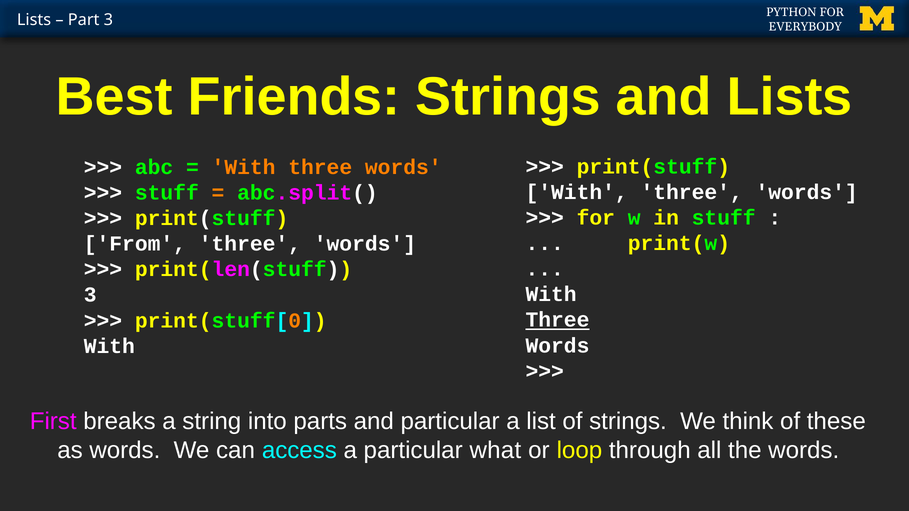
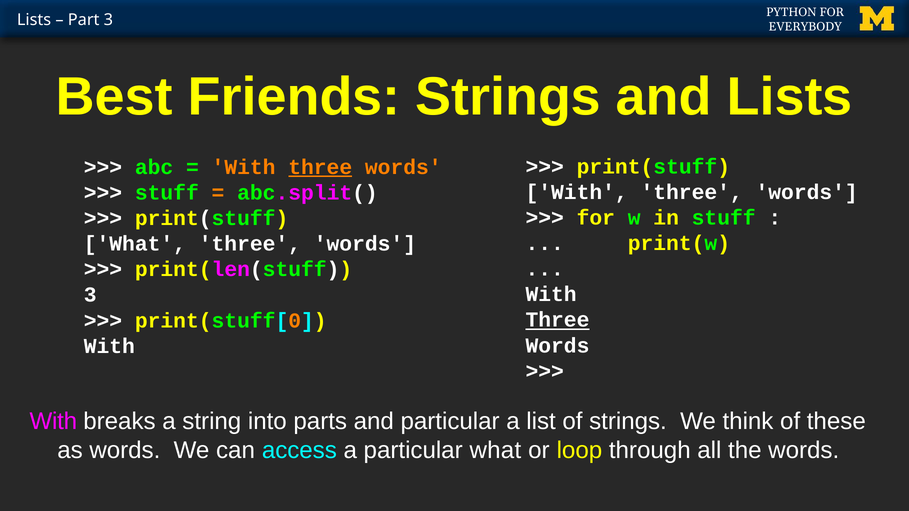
three underline: none -> present (320, 167)
From: From -> What (135, 244)
First: First -> With (53, 421)
